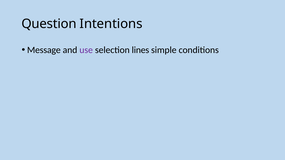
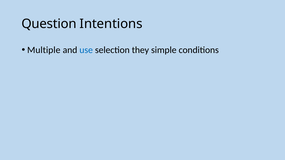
Message: Message -> Multiple (44, 50)
use colour: purple -> blue (86, 50)
lines: lines -> they (140, 50)
